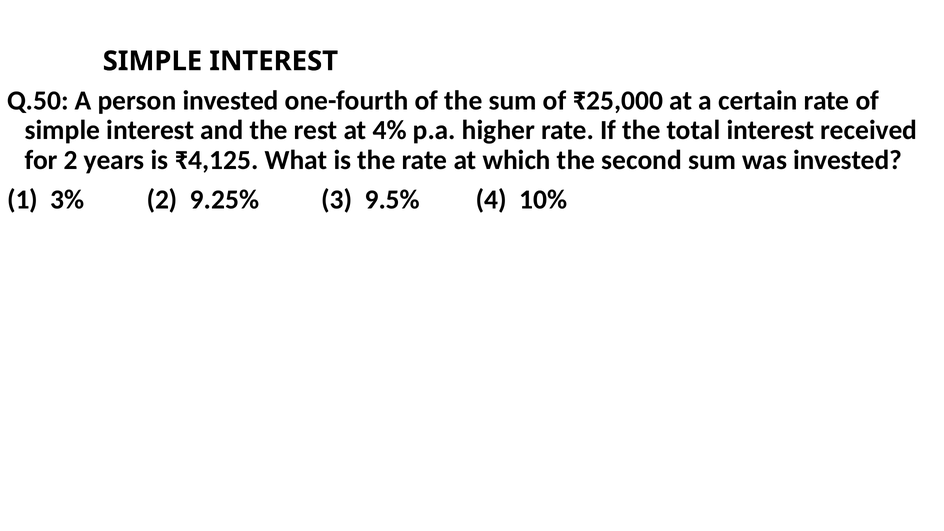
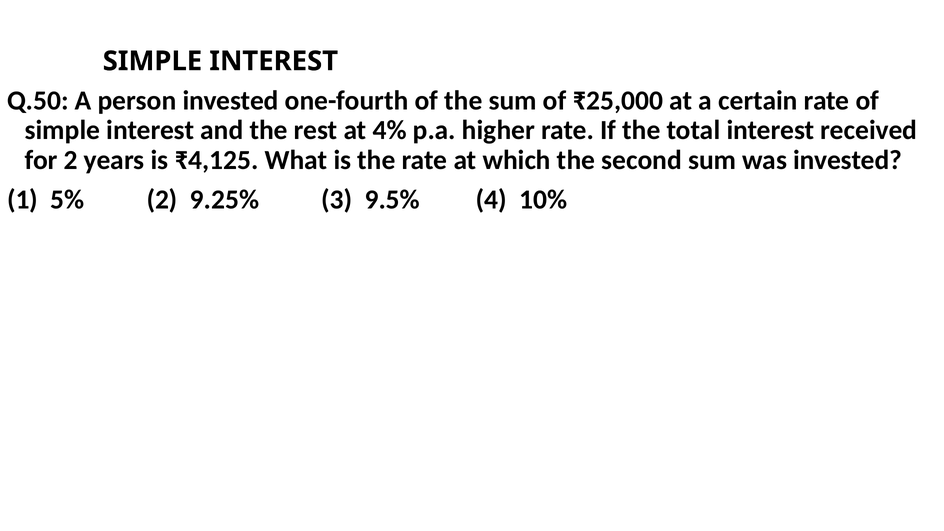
3%: 3% -> 5% (67, 200)
